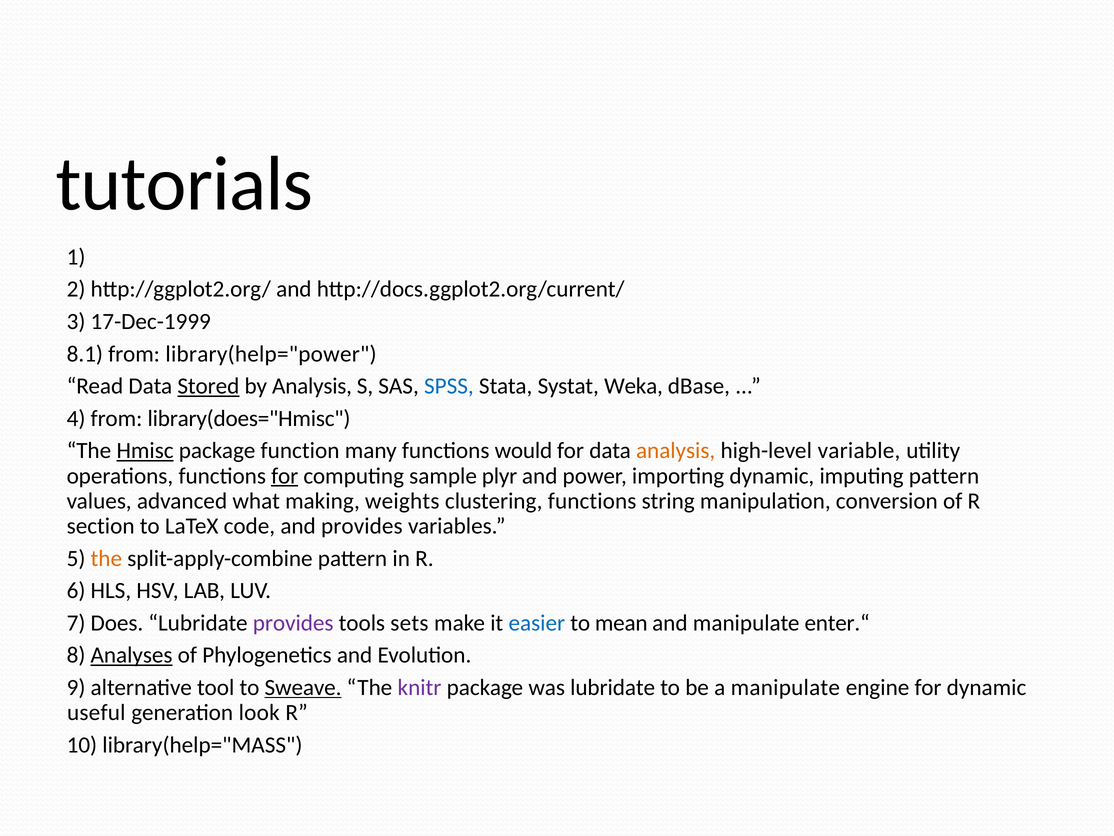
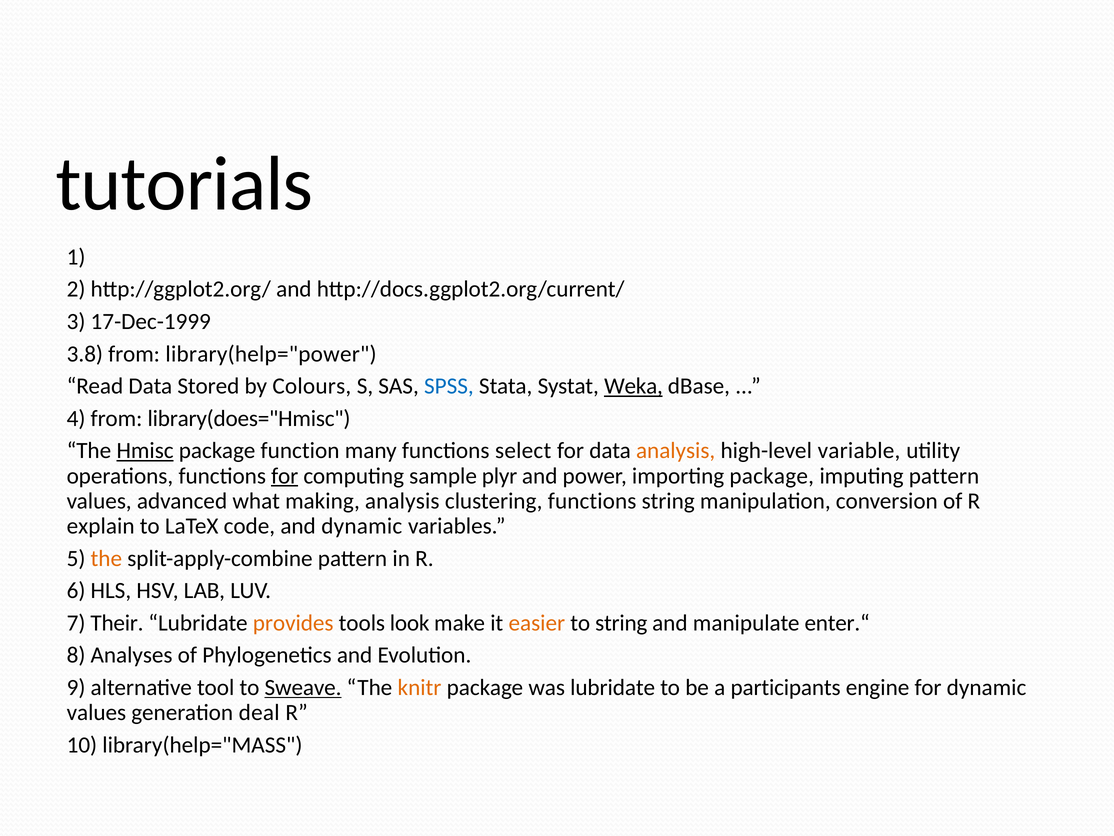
8.1: 8.1 -> 3.8 (85, 354)
Stored underline: present -> none (208, 386)
by Analysis: Analysis -> Colours (312, 386)
Weka underline: none -> present (633, 386)
would: would -> select (523, 450)
importing dynamic: dynamic -> package (772, 476)
making weights: weights -> analysis (402, 501)
section: section -> explain (101, 526)
and provides: provides -> dynamic (362, 526)
Does: Does -> Their (117, 623)
provides colour: purple -> orange (293, 623)
sets: sets -> look (410, 623)
easier colour: blue -> orange (537, 623)
to mean: mean -> string (621, 623)
Analyses underline: present -> none (132, 655)
knitr colour: purple -> orange (420, 687)
a manipulate: manipulate -> participants (786, 687)
useful: useful -> values (96, 712)
look: look -> deal (259, 712)
